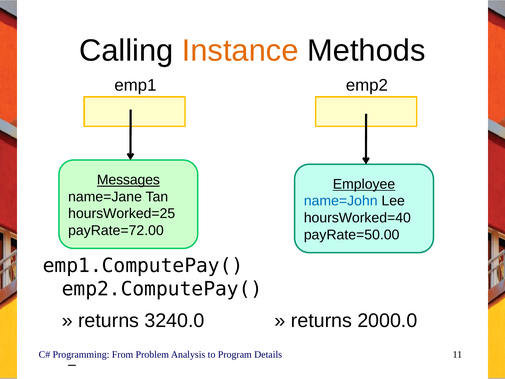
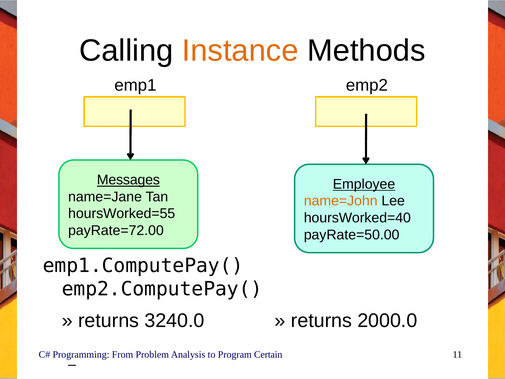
name=John colour: blue -> orange (341, 201)
hoursWorked=25: hoursWorked=25 -> hoursWorked=55 (122, 213)
Details: Details -> Certain (268, 354)
